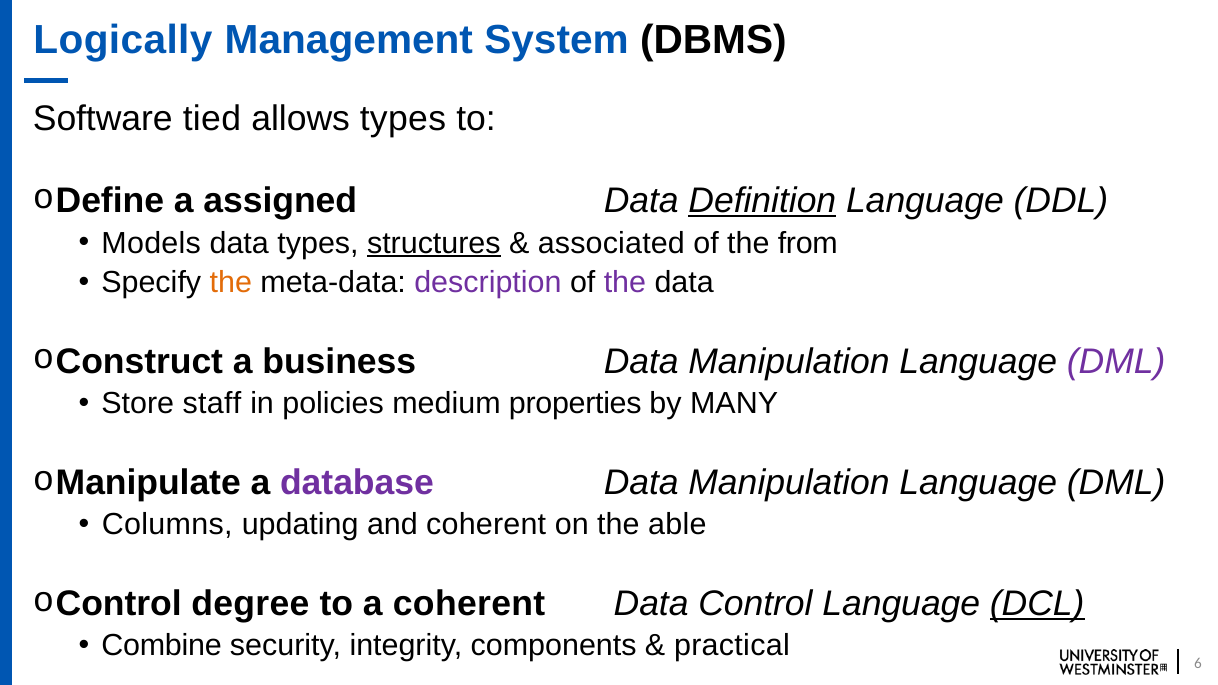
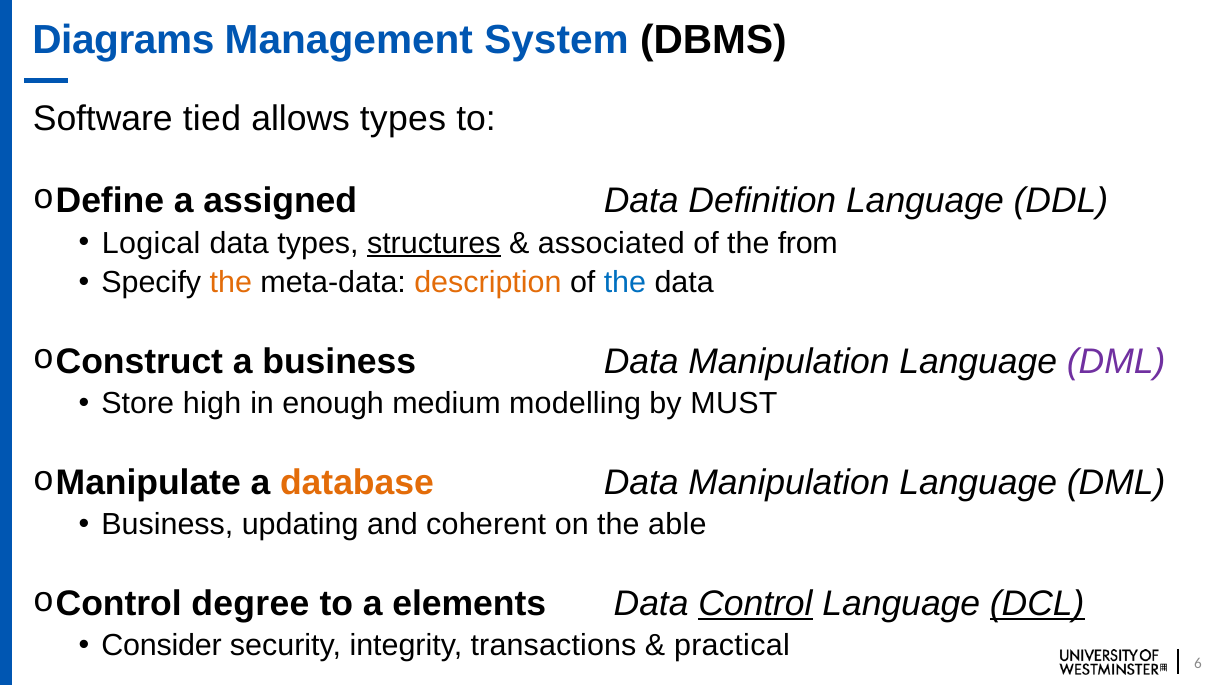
Logically: Logically -> Diagrams (123, 40)
Definition underline: present -> none (762, 201)
Models: Models -> Logical (151, 243)
description colour: purple -> orange (488, 282)
the colour: purple -> blue (625, 282)
staff: staff -> high (212, 404)
policies: policies -> enough (333, 404)
properties: properties -> modelling (575, 404)
MANY: MANY -> MUST (734, 404)
database colour: purple -> orange (357, 483)
Columns: Columns -> Business (167, 525)
a coherent: coherent -> elements (469, 604)
Control underline: none -> present (755, 604)
Combine: Combine -> Consider (162, 646)
components: components -> transactions (554, 646)
